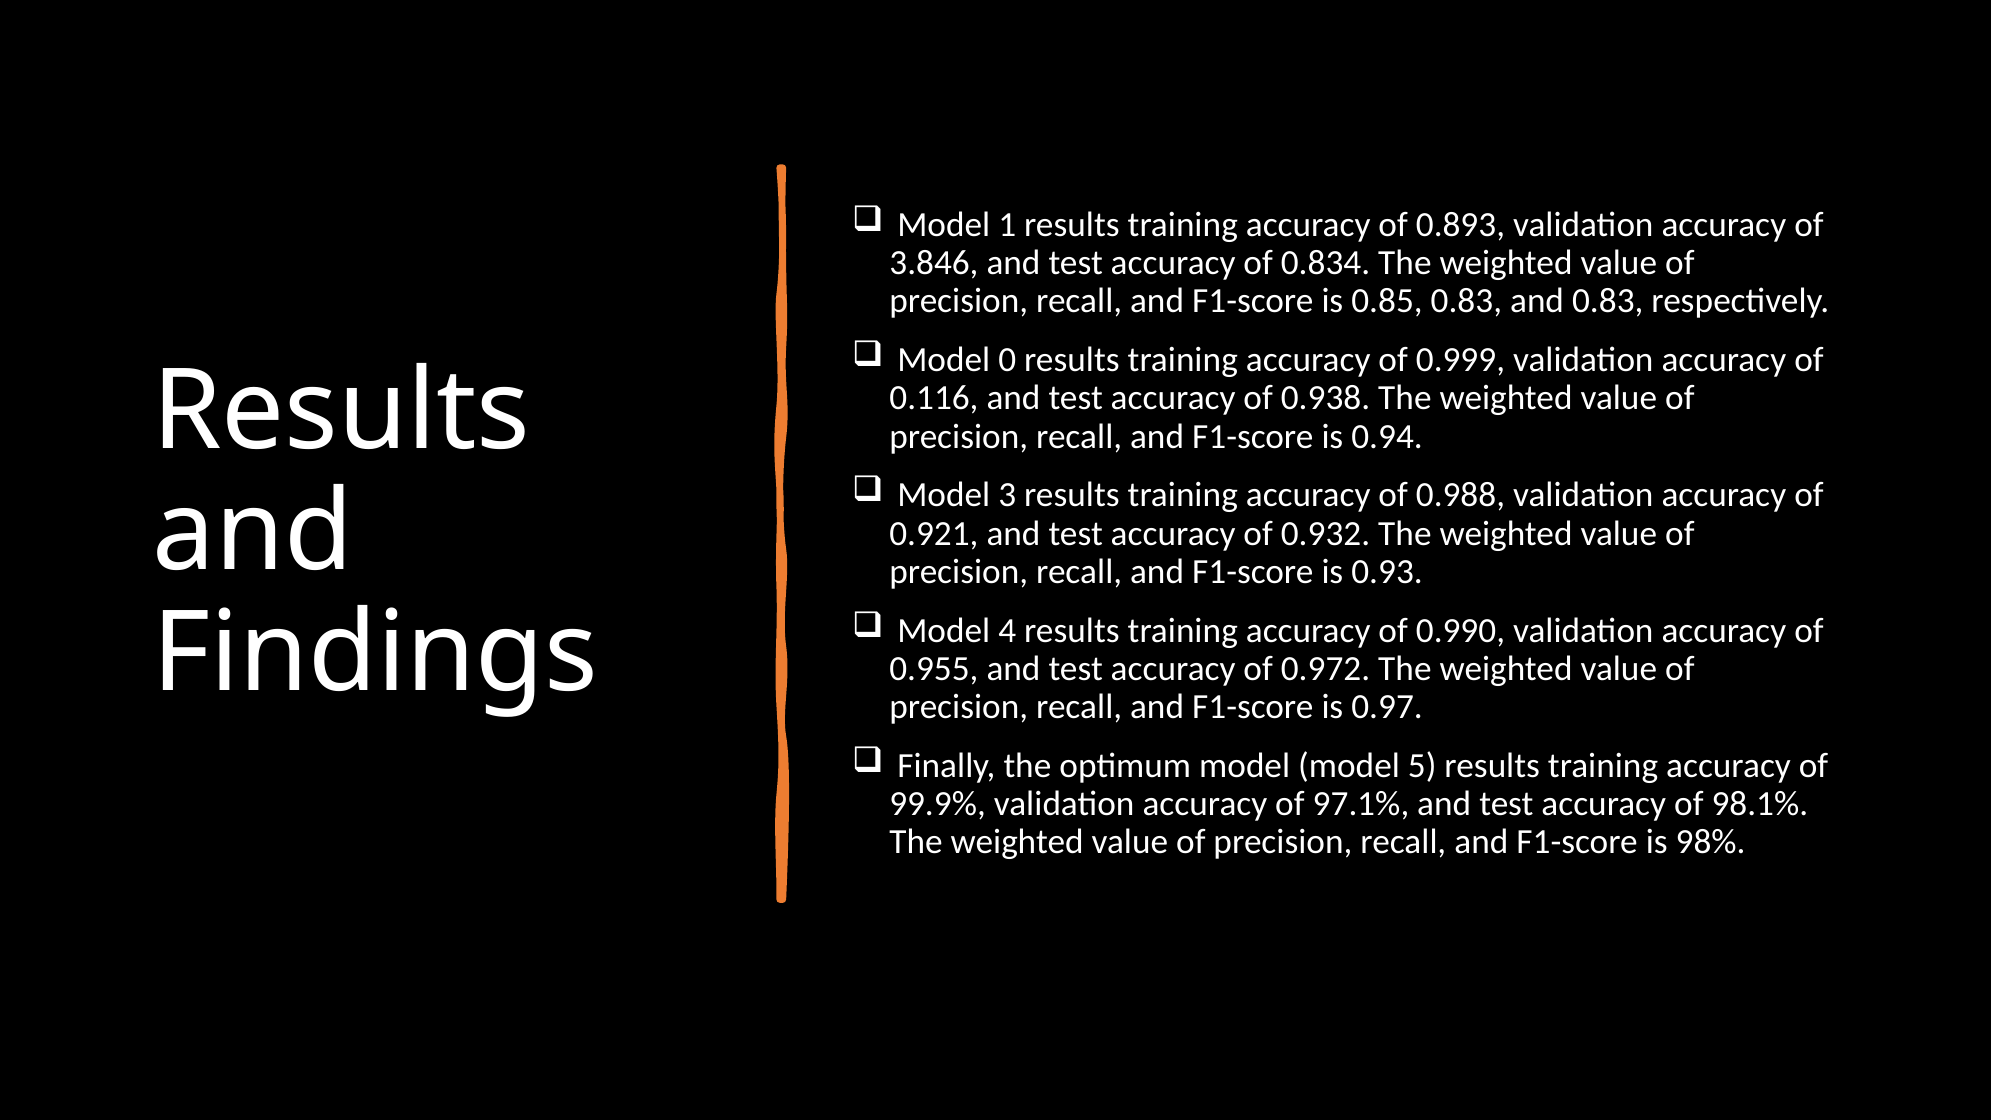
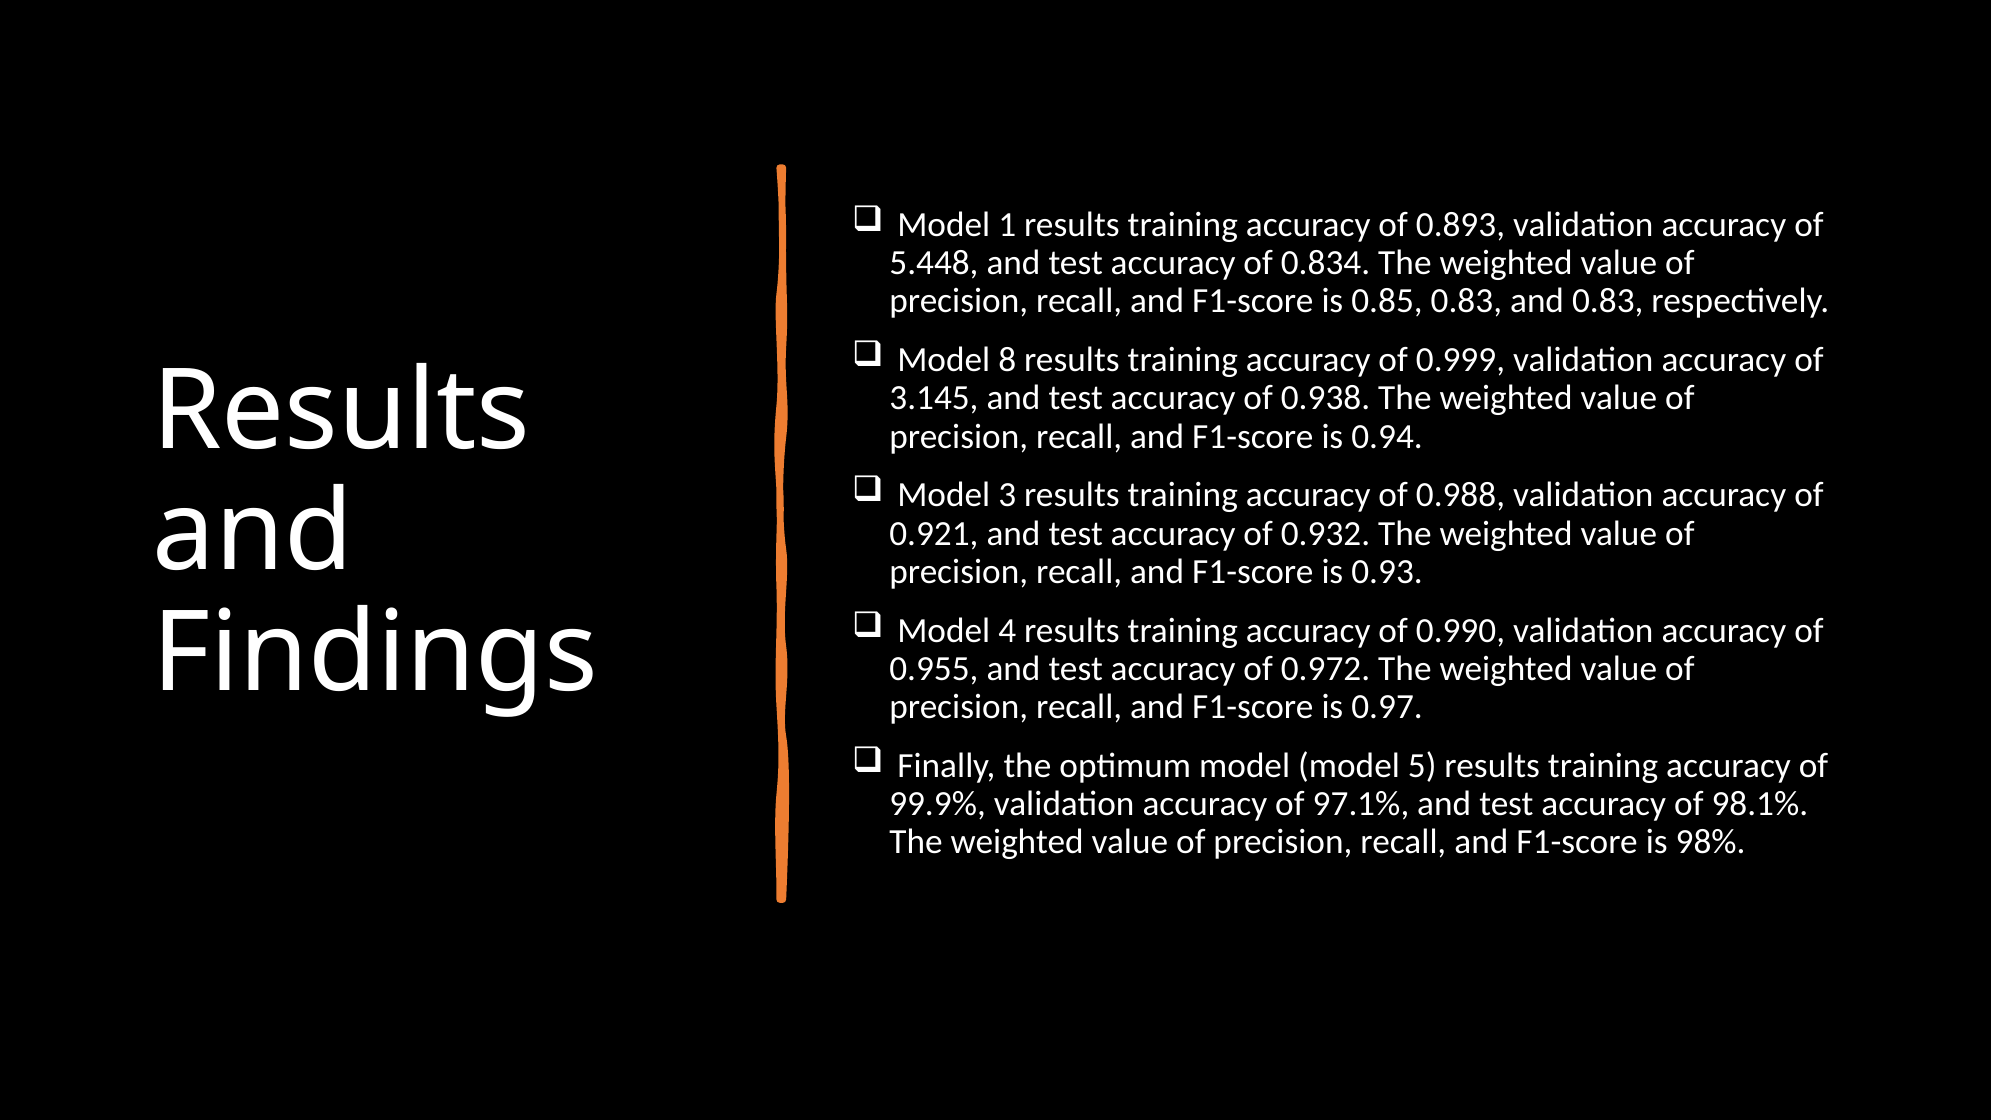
3.846: 3.846 -> 5.448 (934, 263)
0: 0 -> 8 (1007, 360)
0.116: 0.116 -> 3.145 (934, 398)
